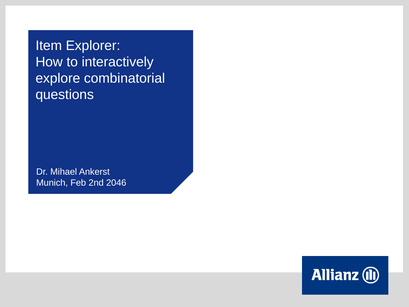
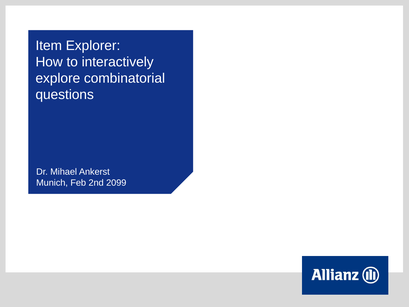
2046: 2046 -> 2099 (116, 183)
